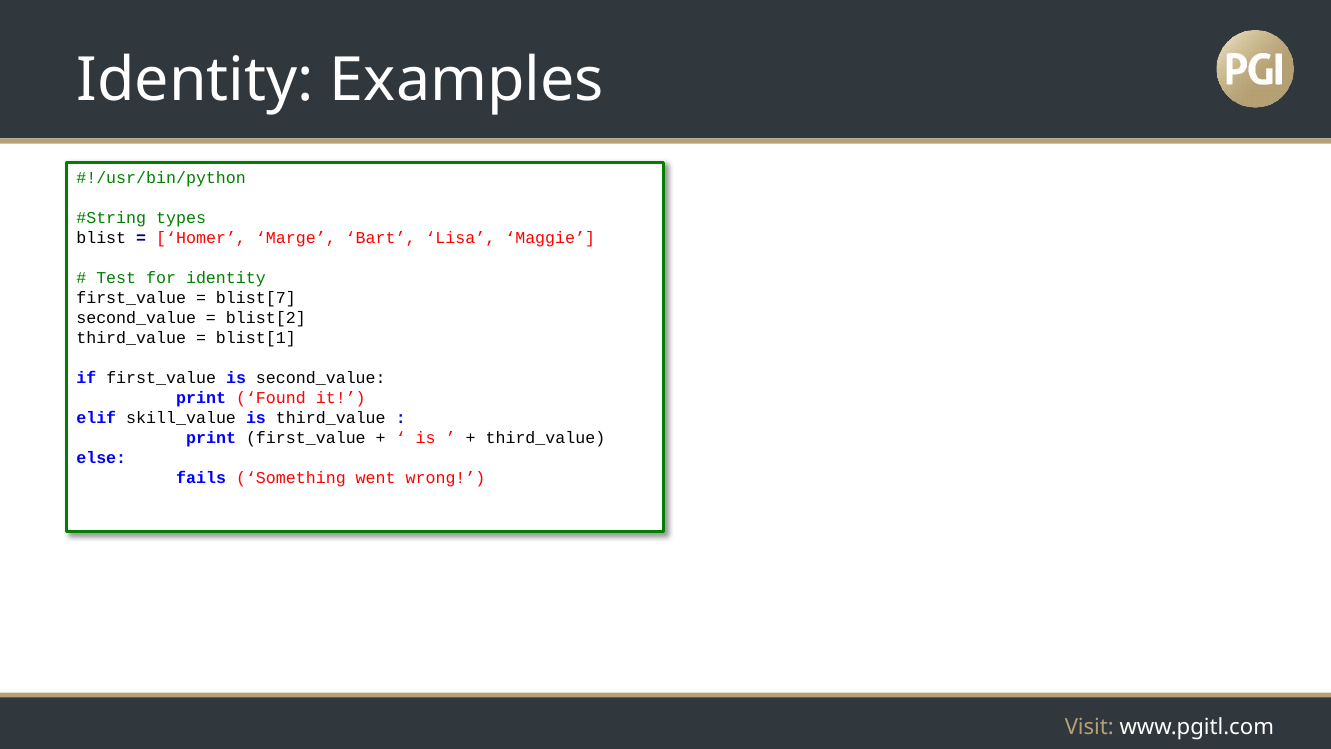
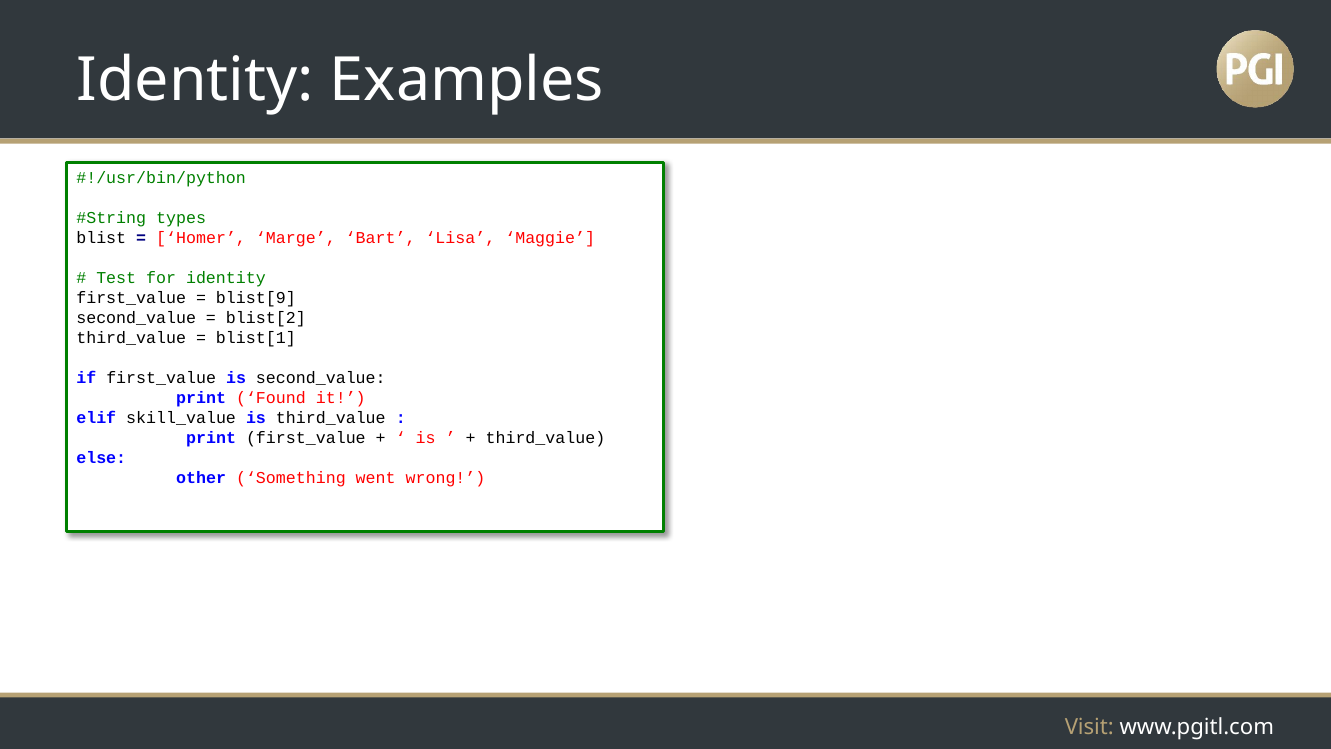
blist[7: blist[7 -> blist[9 (256, 298)
fails: fails -> other (201, 478)
